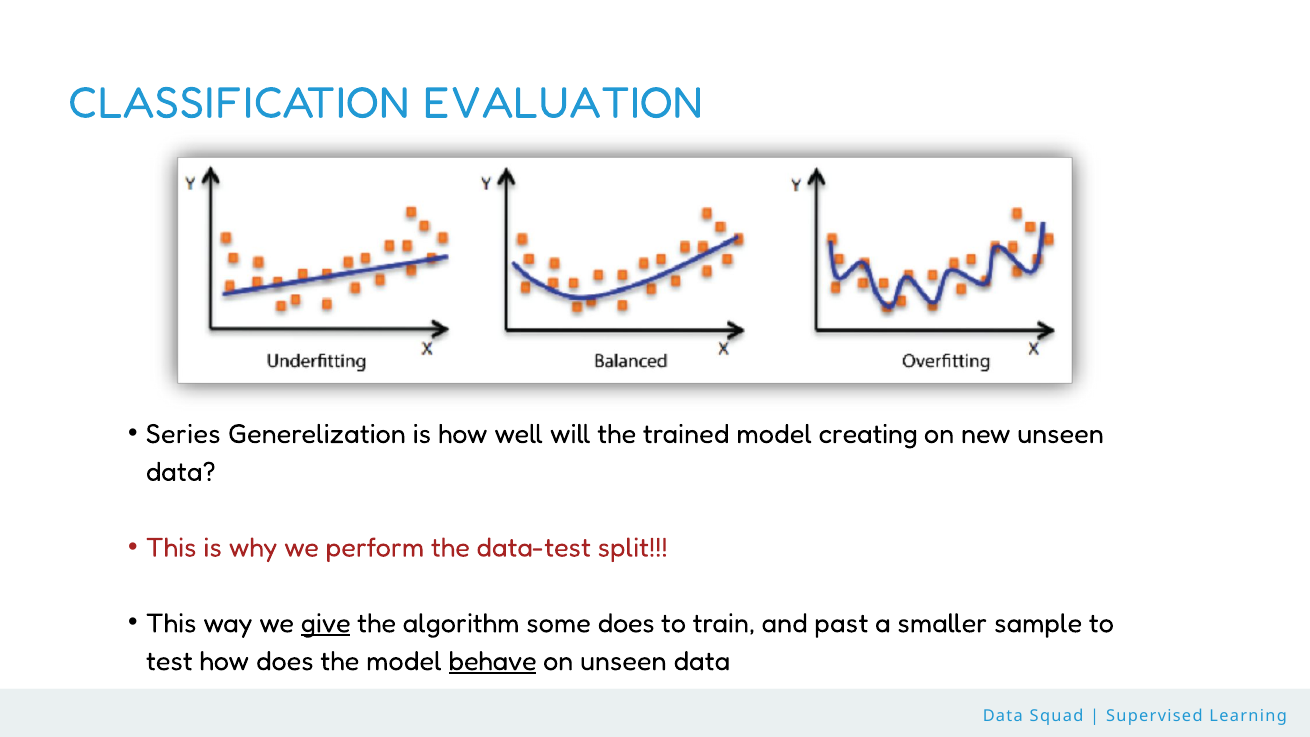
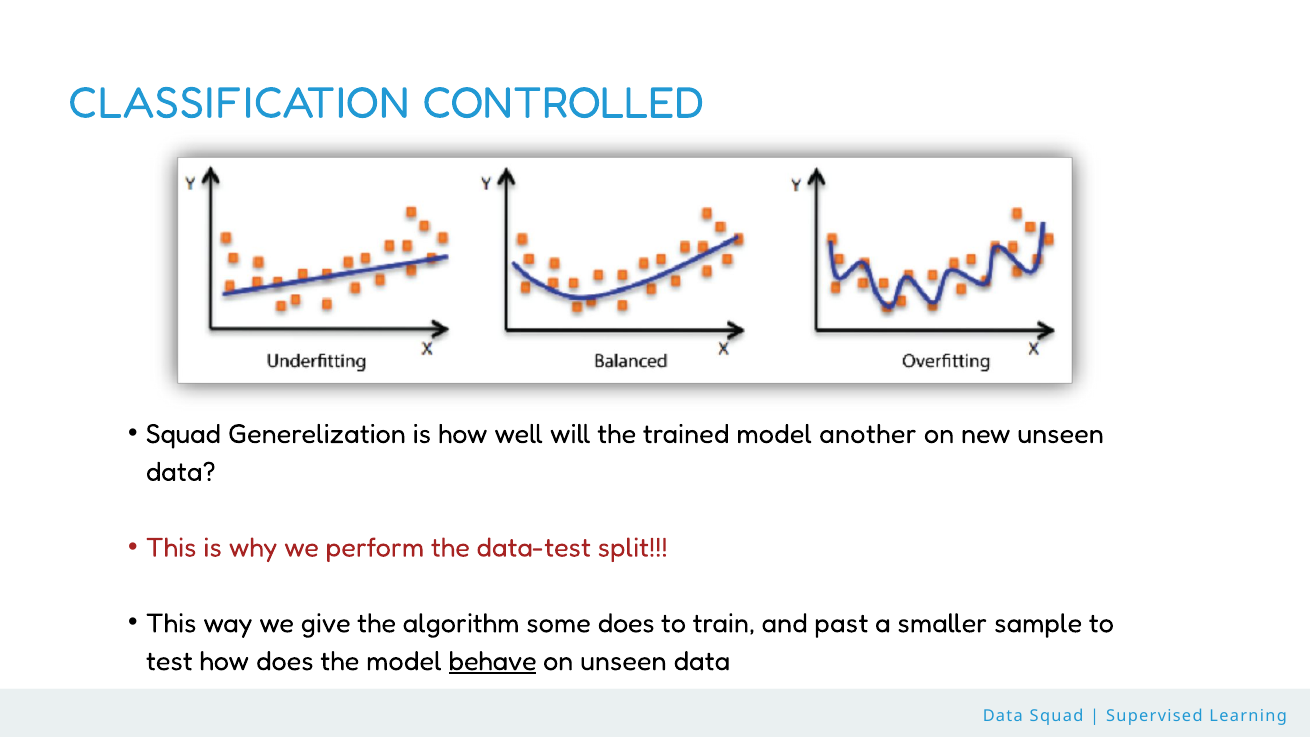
EVALUATION: EVALUATION -> CONTROLLED (563, 103)
Series: Series -> Squad (183, 434)
creating: creating -> another (868, 434)
give underline: present -> none (326, 623)
